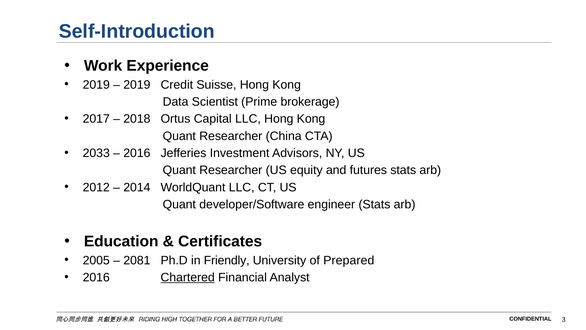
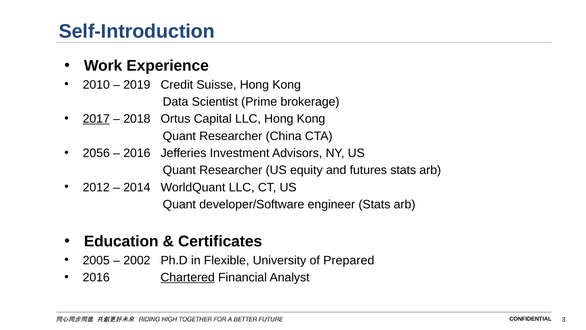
2019: 2019 -> 2010 (96, 85)
2017 underline: none -> present (96, 119)
2033: 2033 -> 2056 (96, 153)
2081: 2081 -> 2002 (137, 260)
Friendly: Friendly -> Flexible (227, 260)
